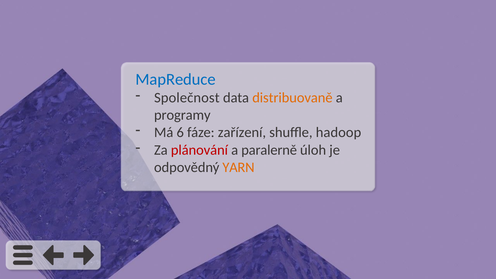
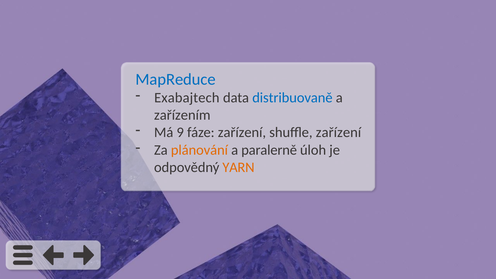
Společnost: Společnost -> Exabajtech (187, 98)
distribuovaně colour: orange -> blue (292, 98)
programy: programy -> zařízením (182, 115)
6: 6 -> 9 (180, 133)
shuffle hadoop: hadoop -> zařízení (339, 133)
plánování colour: red -> orange (199, 150)
